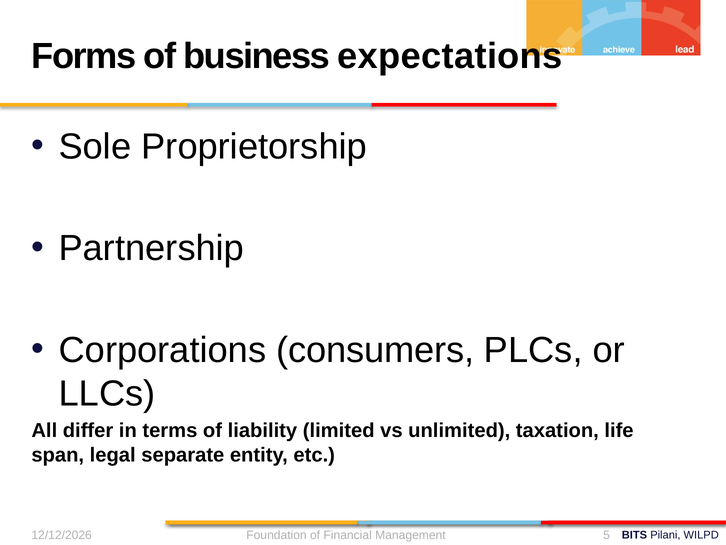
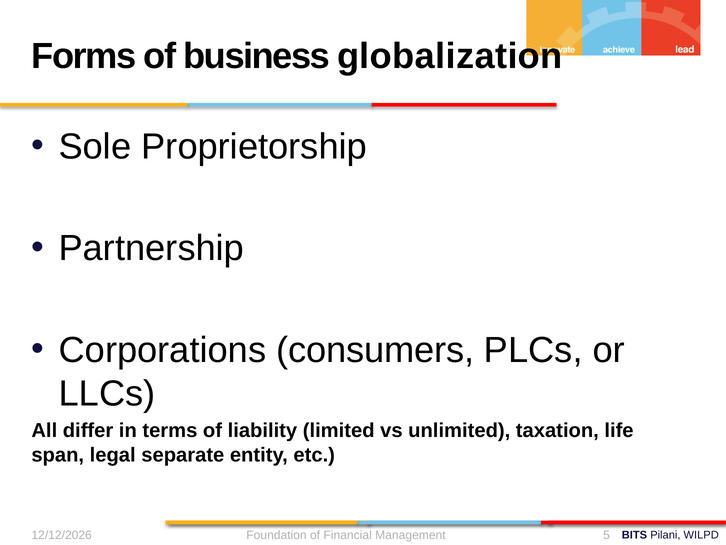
expectations: expectations -> globalization (450, 56)
